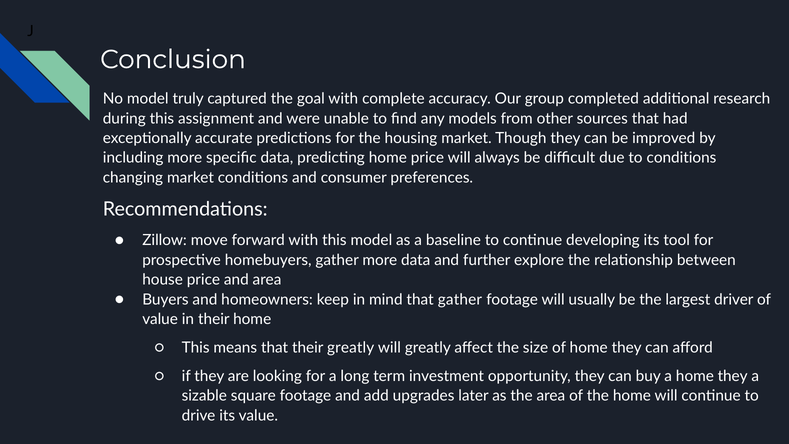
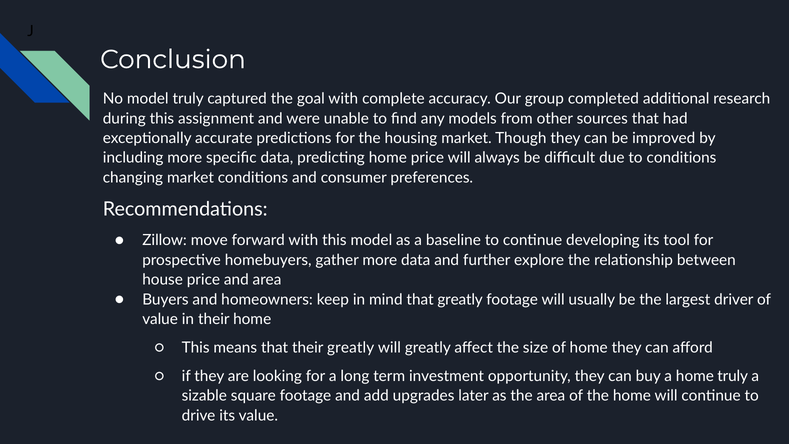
that gather: gather -> greatly (460, 299)
a home they: they -> truly (733, 376)
